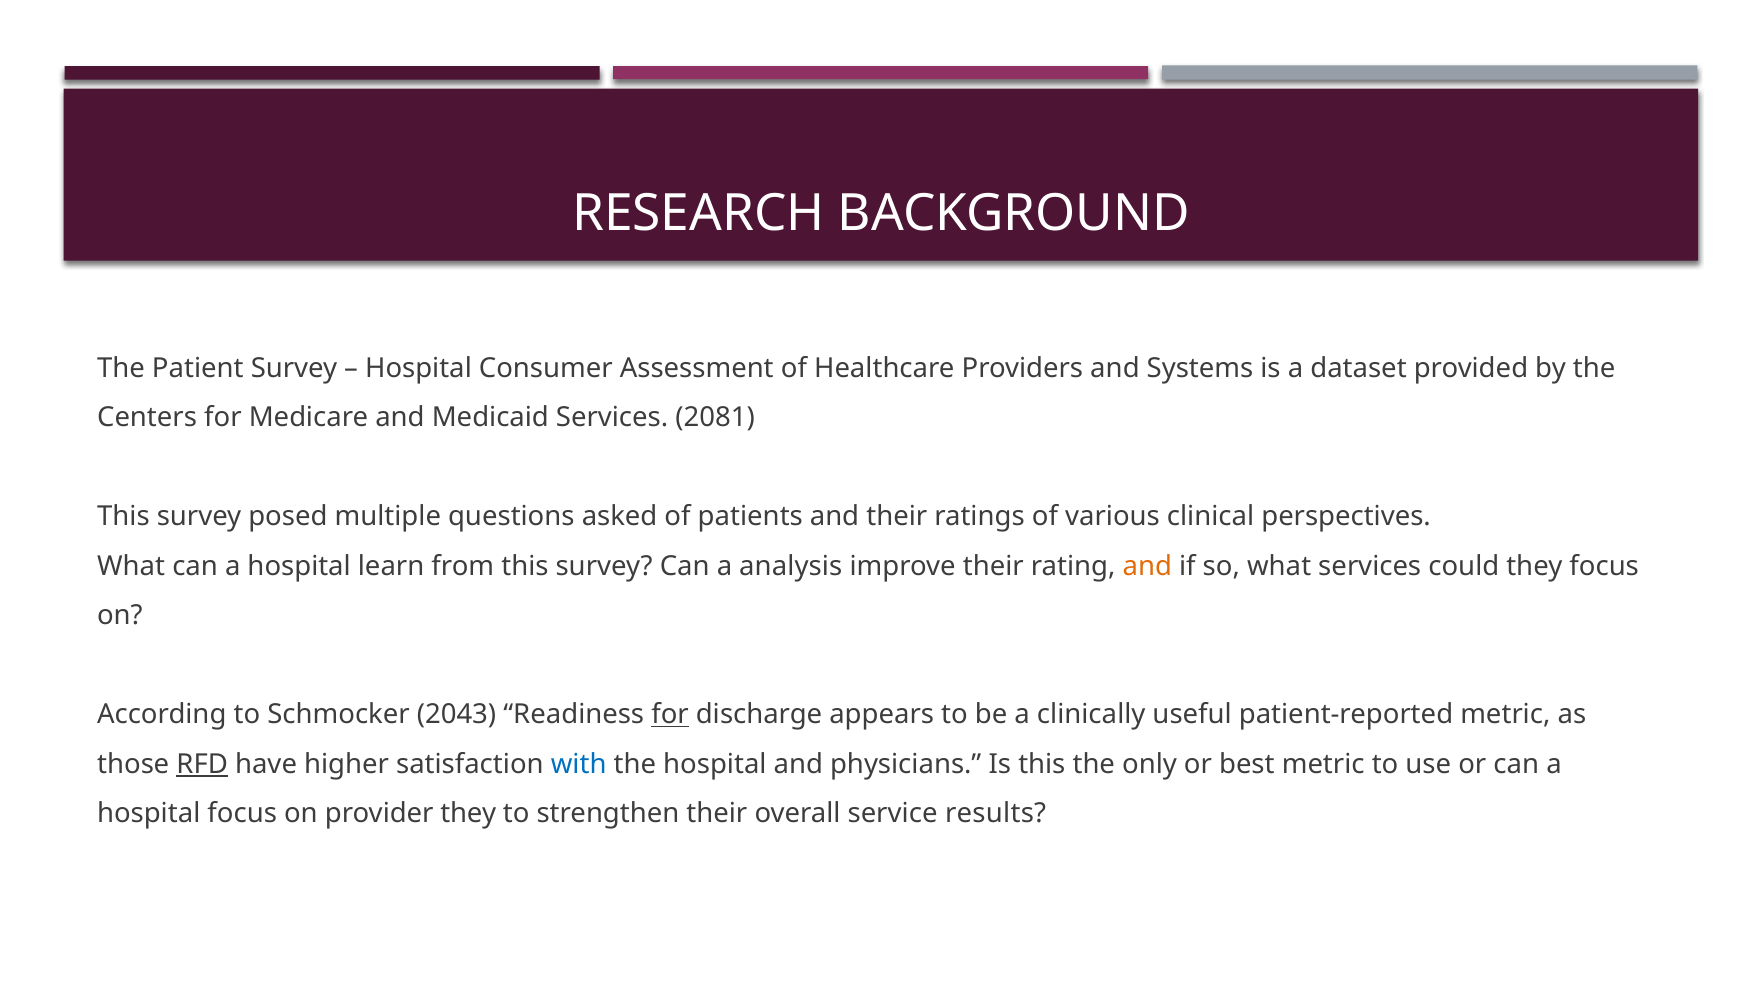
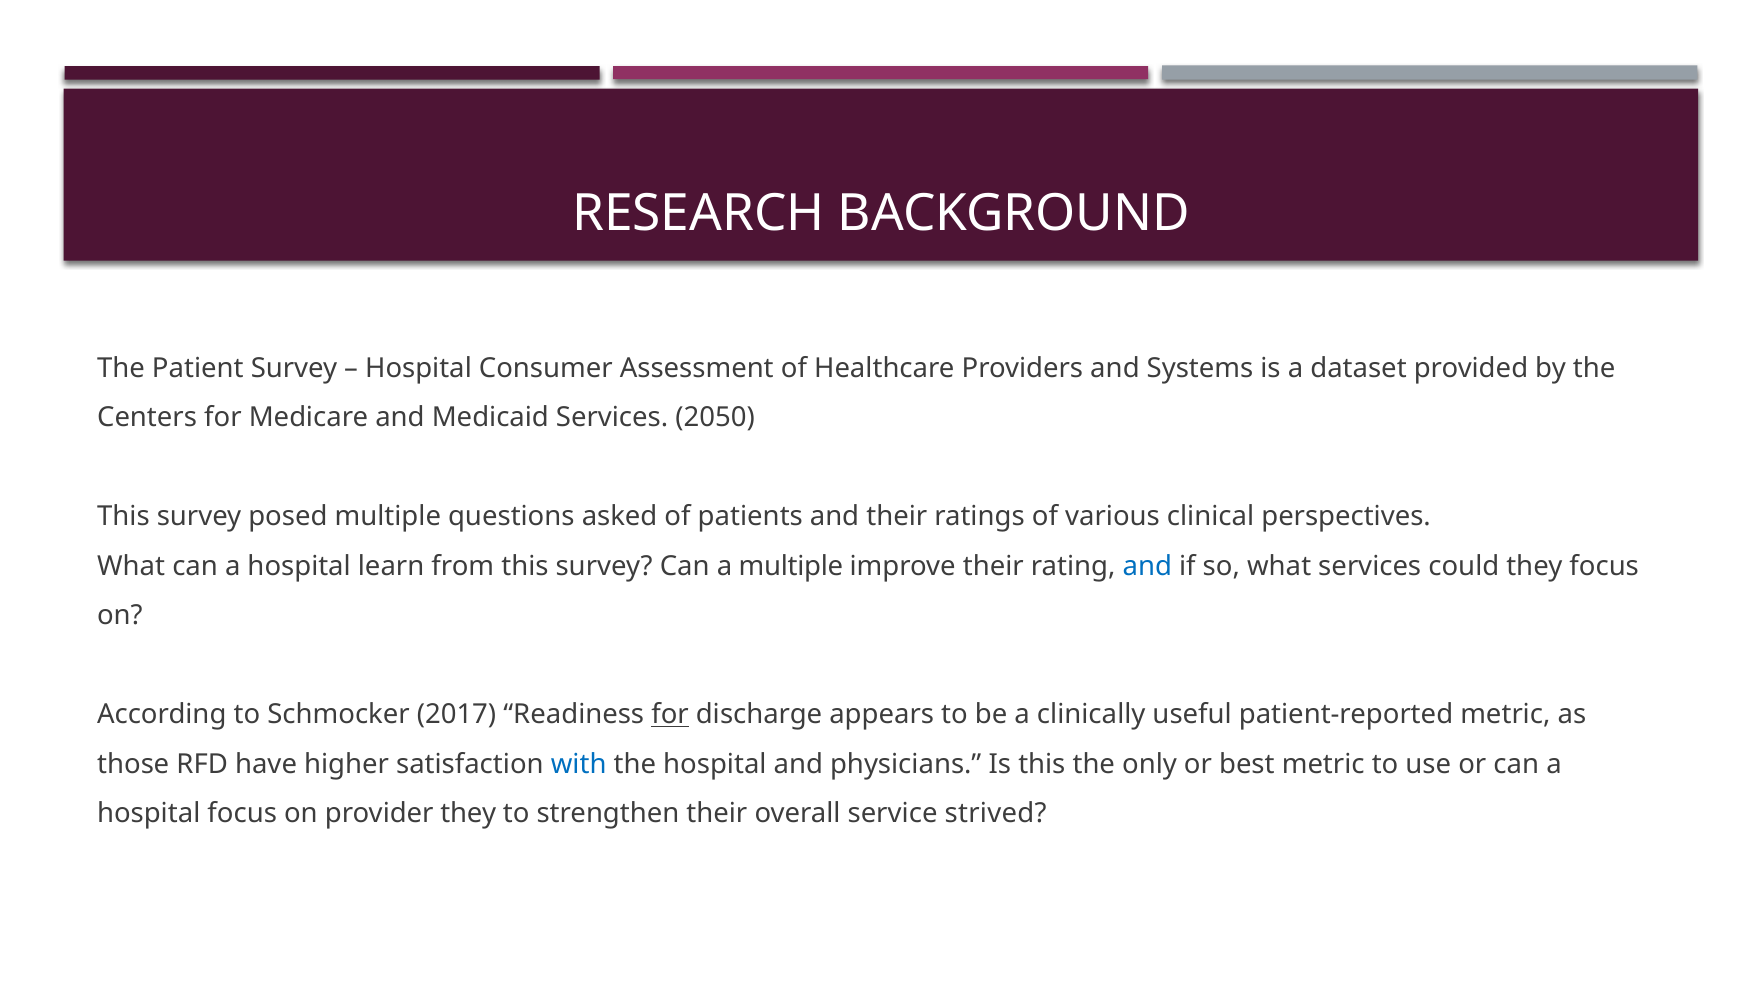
2081: 2081 -> 2050 (715, 418)
a analysis: analysis -> multiple (791, 566)
and colour: orange -> blue (1147, 566)
2043: 2043 -> 2017 (457, 715)
RFD underline: present -> none (202, 764)
results: results -> strived (996, 814)
